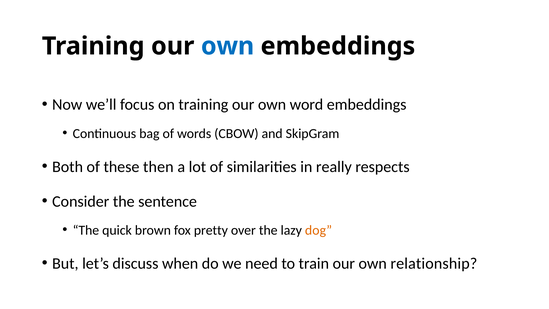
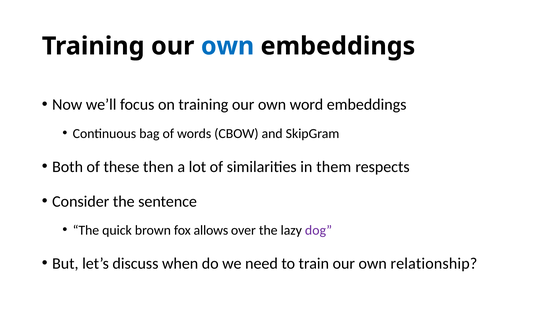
really: really -> them (334, 167)
pretty: pretty -> allows (211, 230)
dog colour: orange -> purple (318, 230)
